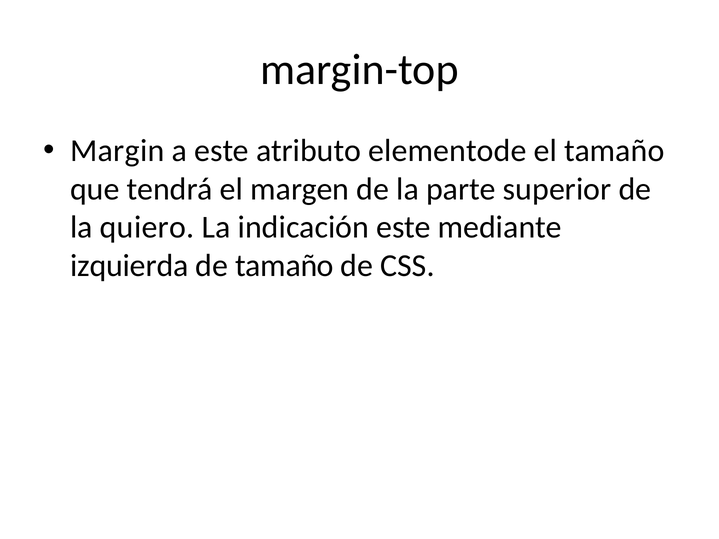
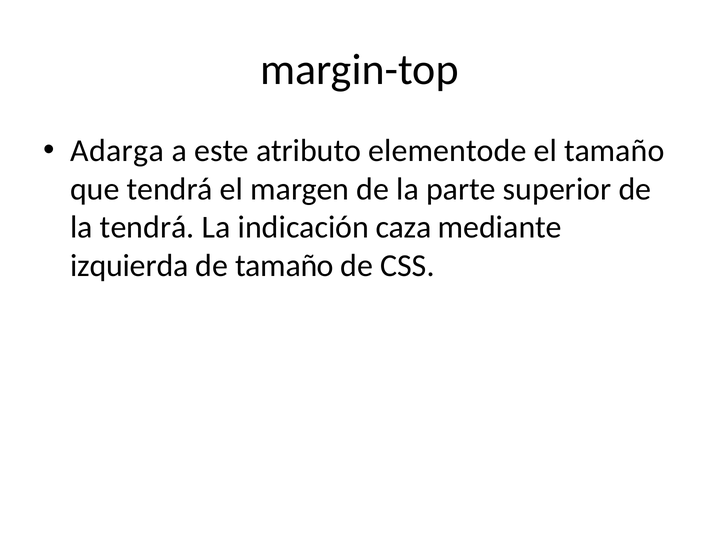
Margin: Margin -> Adarga (117, 151)
la quiero: quiero -> tendrá (147, 228)
indicación este: este -> caza (404, 228)
